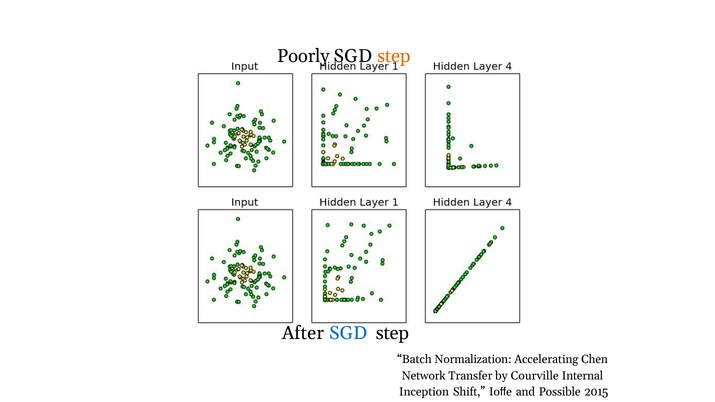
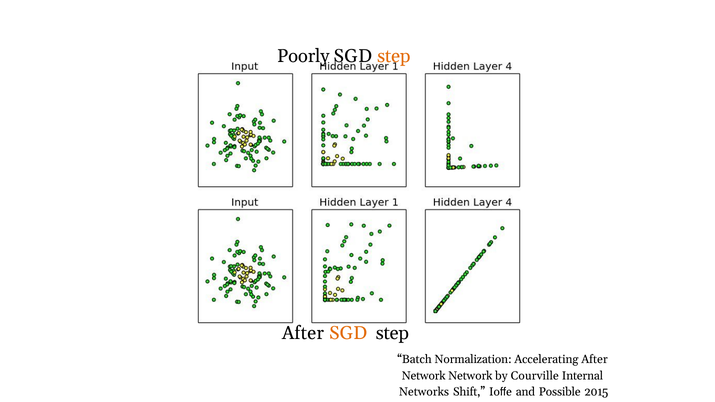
SGD colour: blue -> orange (348, 333)
Accelerating Chen: Chen -> After (595, 360)
Network Transfer: Transfer -> Network (470, 376)
Inception: Inception -> Networks (424, 392)
